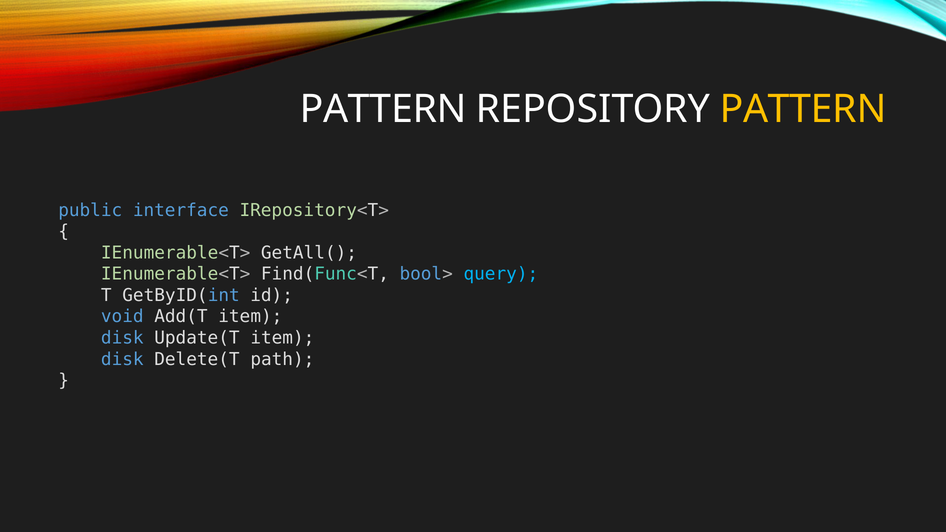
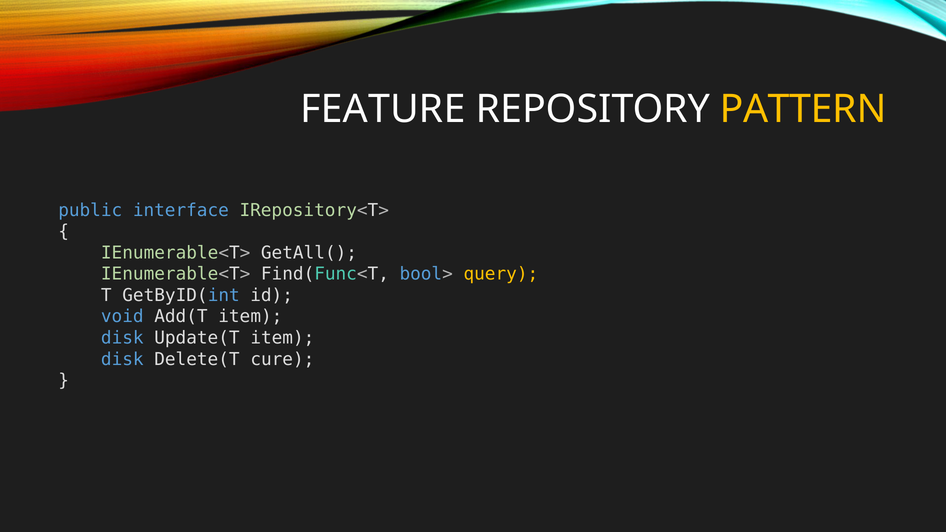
PATTERN: PATTERN -> FEATURE (383, 109)
query colour: light blue -> yellow (501, 274)
path: path -> cure (282, 359)
